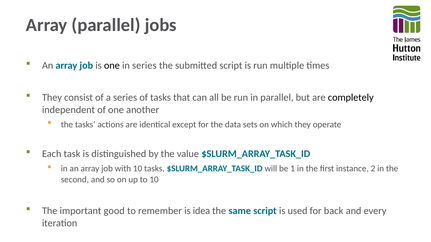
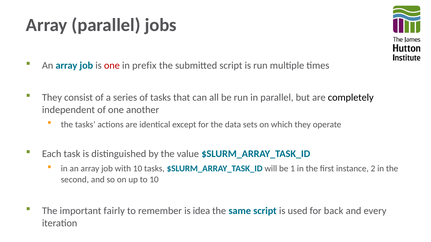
one colour: black -> red (112, 66)
in series: series -> prefix (144, 66)
good: good -> fairly (114, 211)
